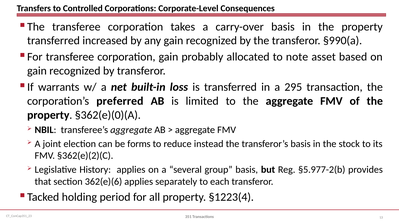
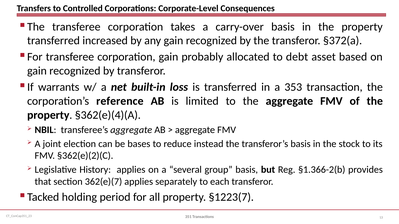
§990(a: §990(a -> §372(a (343, 41)
note: note -> debt (297, 57)
295: 295 -> 353 (293, 87)
preferred: preferred -> reference (120, 101)
§362(e)(0)(A: §362(e)(0)(A -> §362(e)(4)(A (108, 115)
forms: forms -> bases (139, 144)
§5.977-2(b: §5.977-2(b -> §1.366-2(b (322, 170)
362(e)(6: 362(e)(6 -> 362(e)(7 (103, 182)
§1223(4: §1223(4 -> §1223(7 (231, 197)
